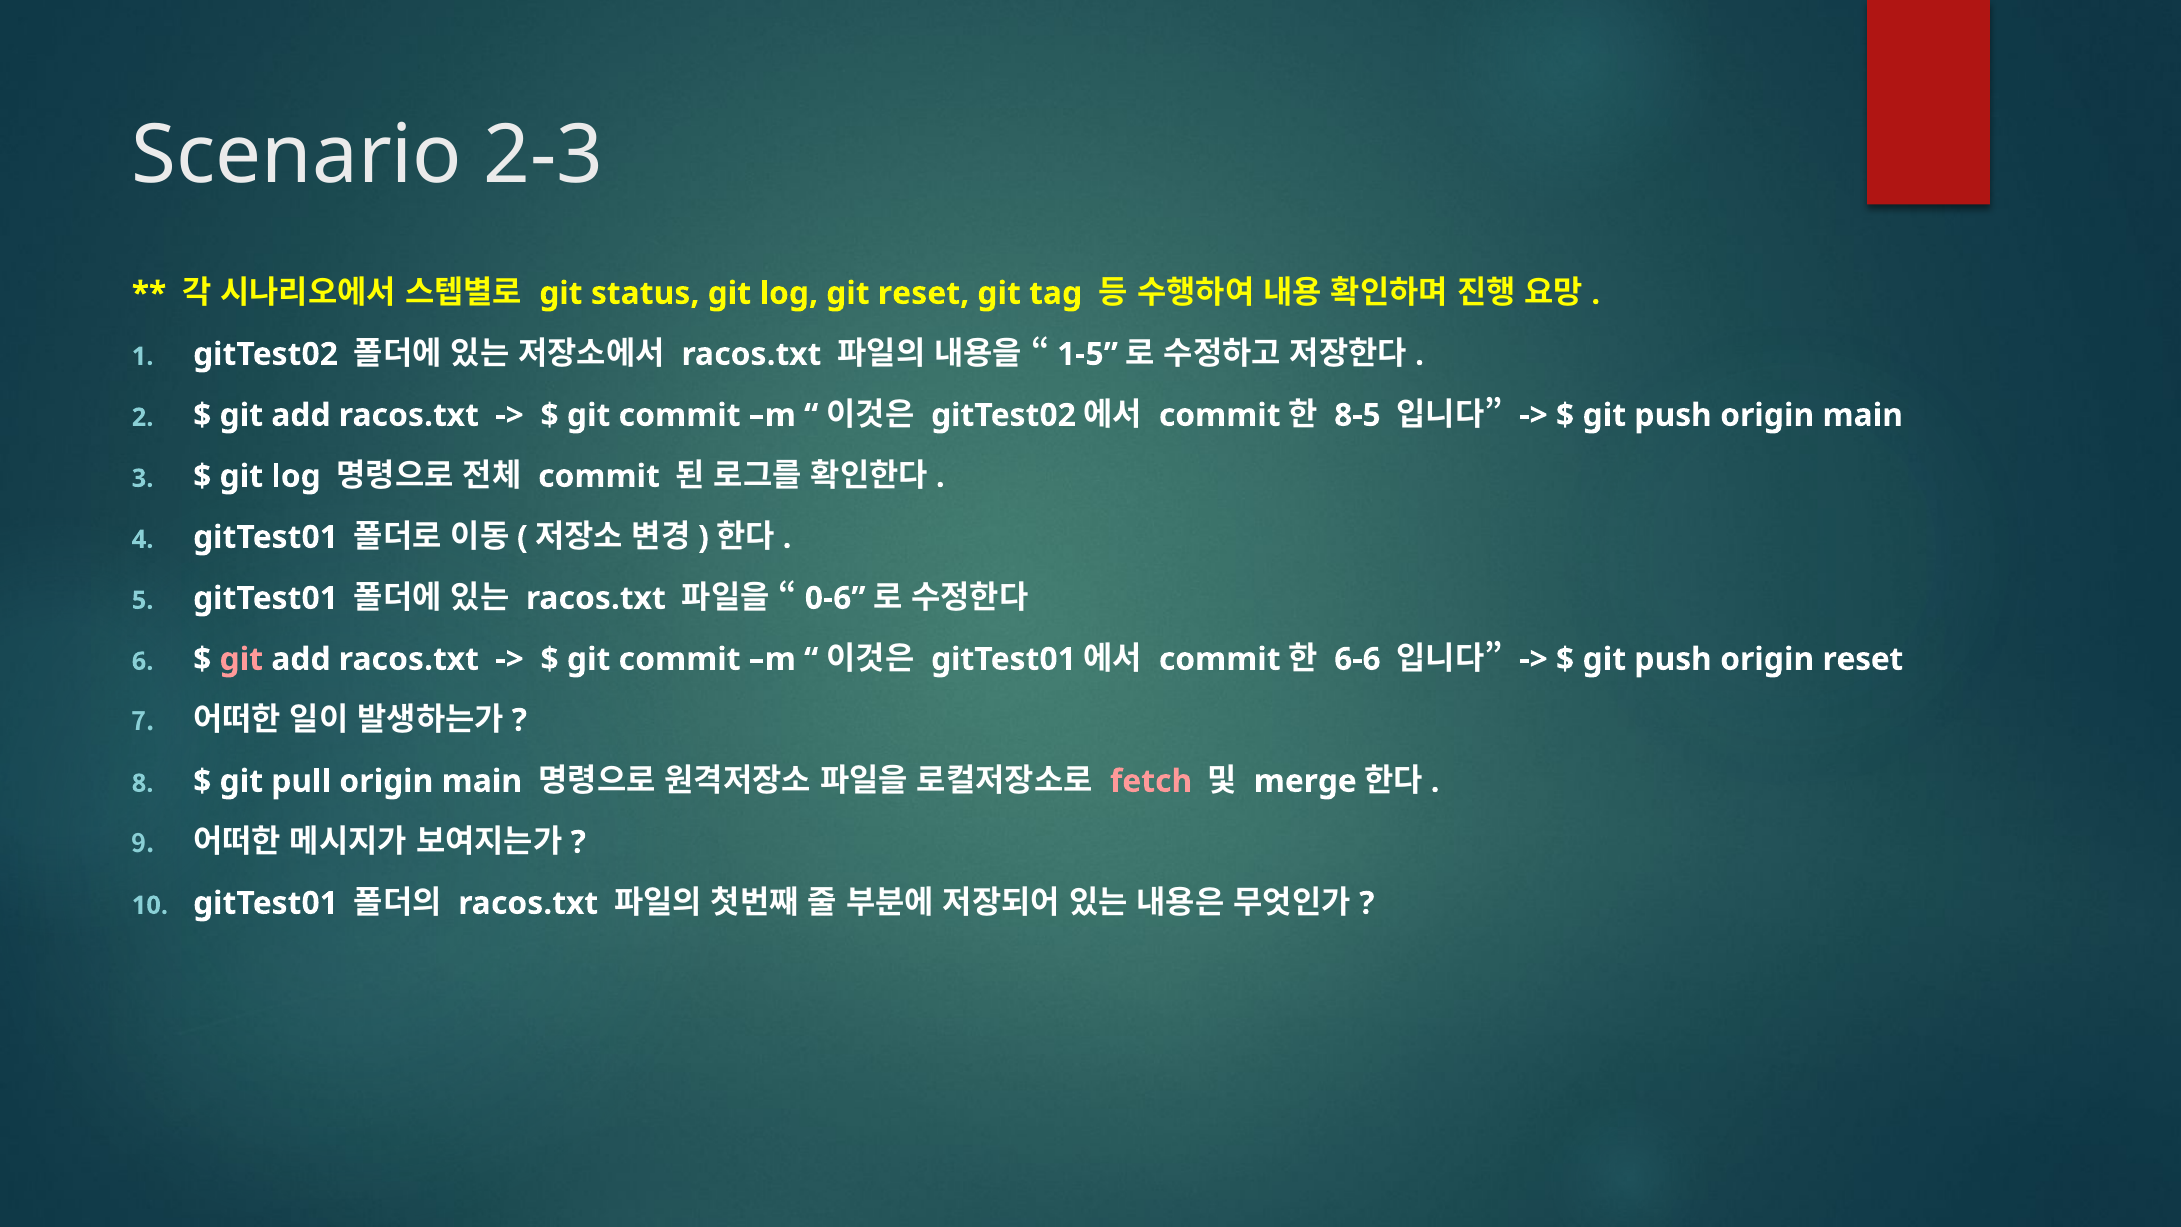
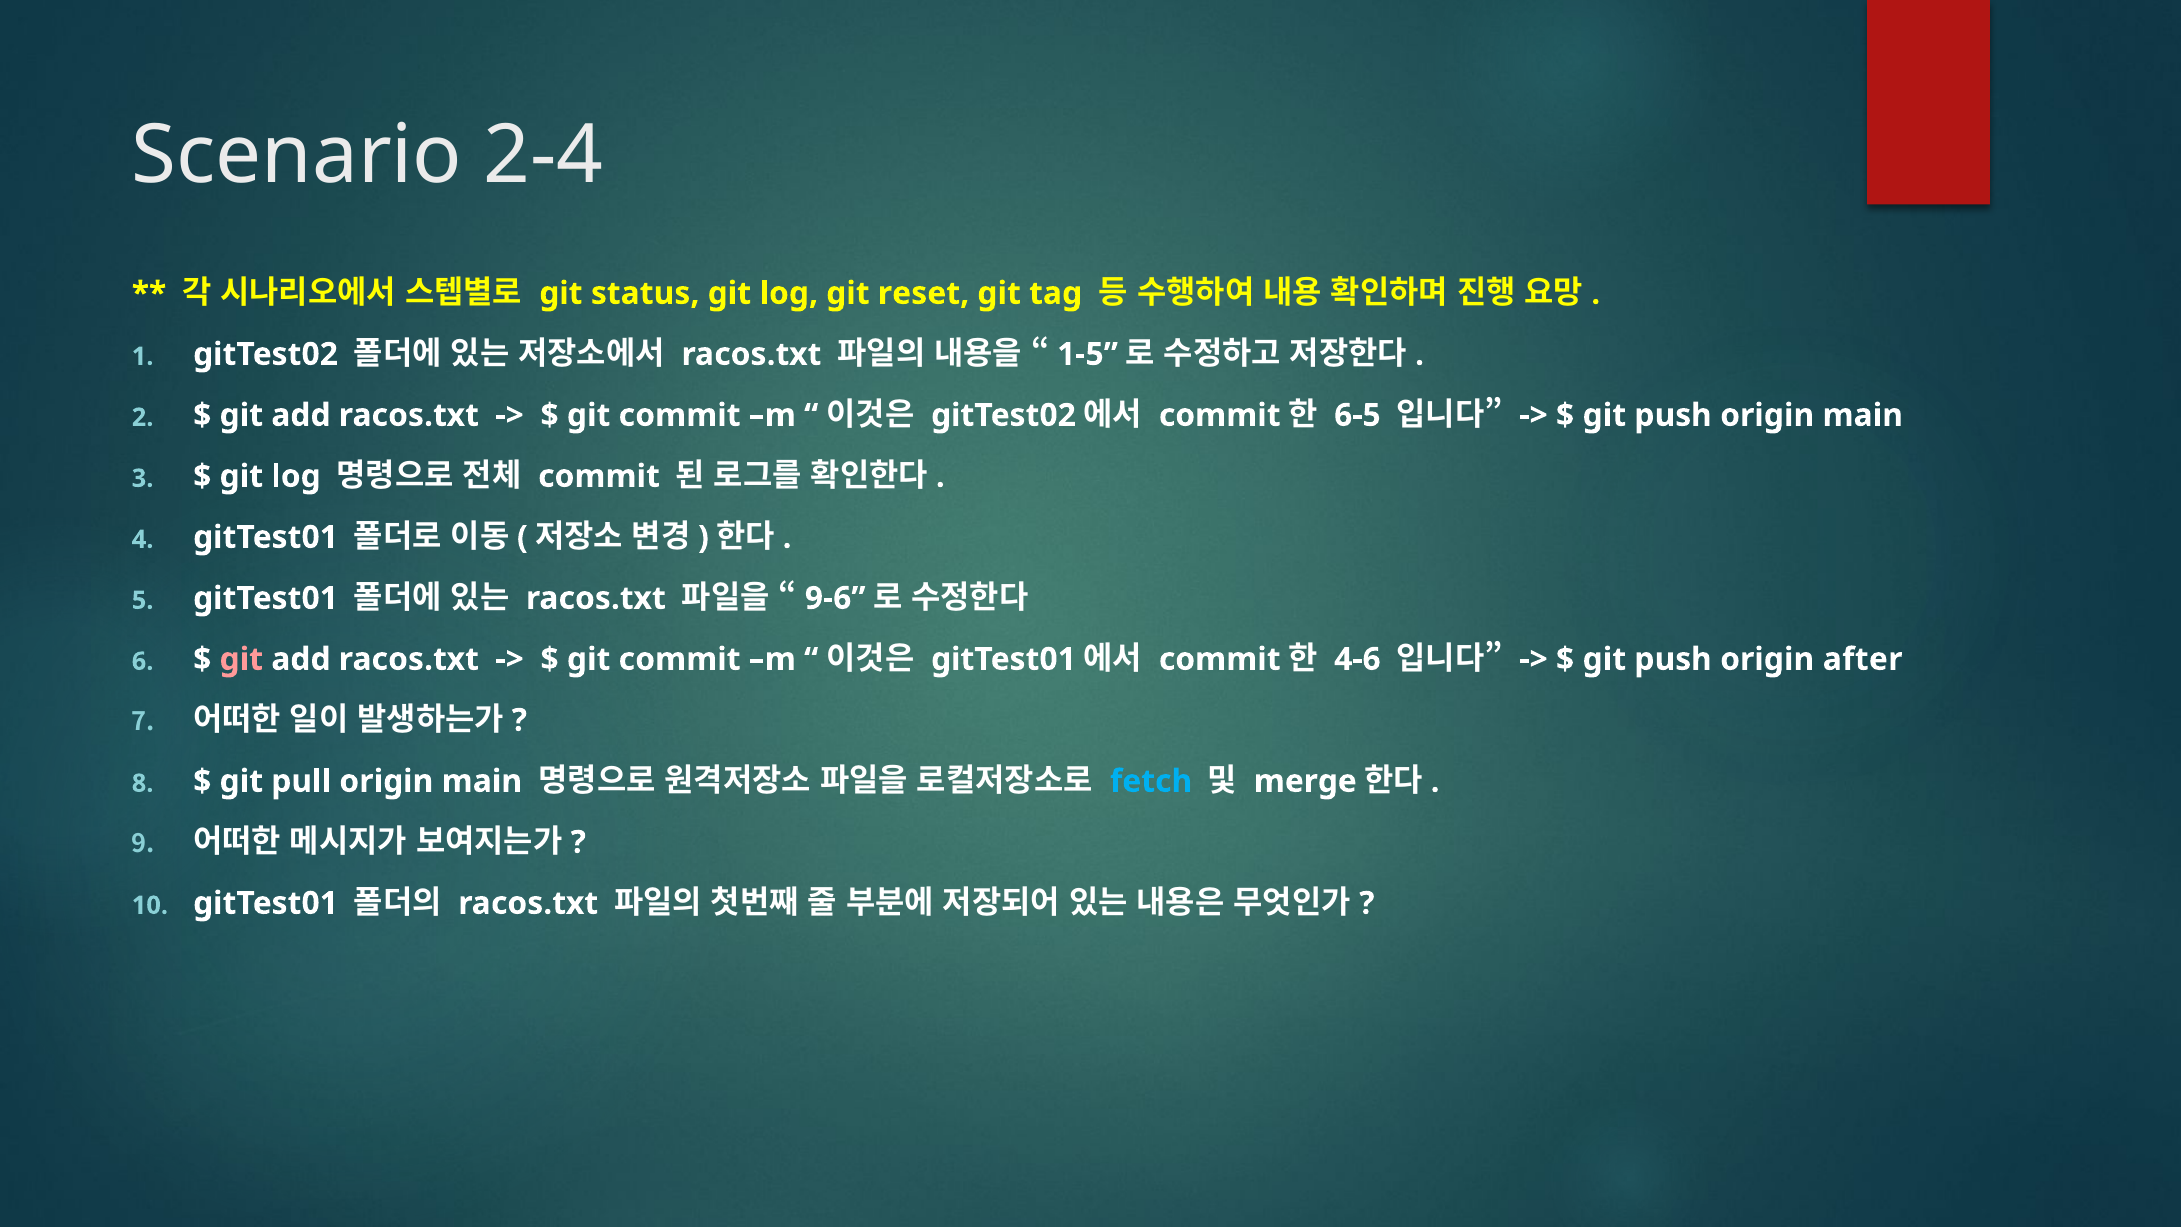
2-3: 2-3 -> 2-4 (544, 156)
8-5: 8-5 -> 6-5 (1357, 415)
0-6: 0-6 -> 9-6 (835, 598)
6-6: 6-6 -> 4-6 (1357, 659)
origin reset: reset -> after (1863, 659)
fetch colour: pink -> light blue (1151, 781)
